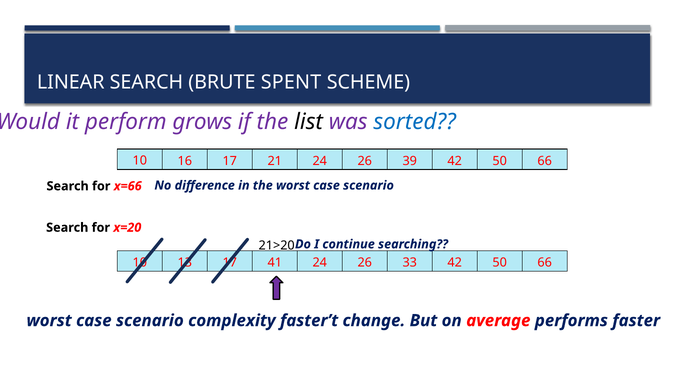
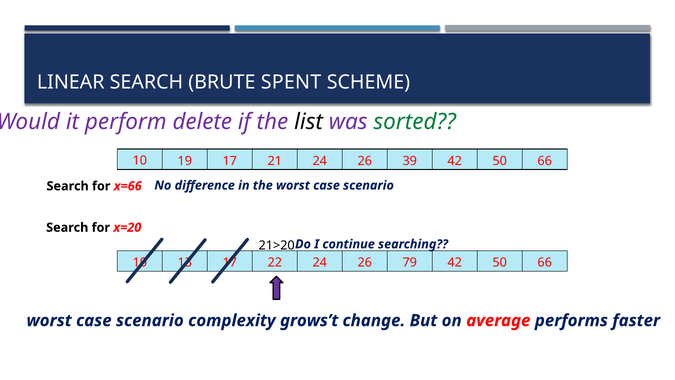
grows: grows -> delete (202, 122)
sorted colour: blue -> green (415, 122)
16: 16 -> 19 (185, 161)
41: 41 -> 22 (275, 262)
33: 33 -> 79 (410, 262)
faster’t: faster’t -> grows’t (309, 320)
